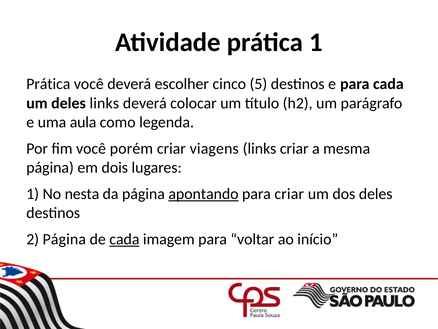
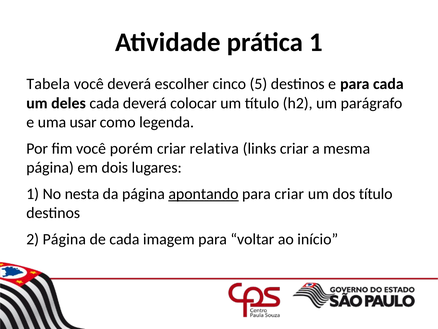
Prática: Prática -> Tabela (48, 84)
deles links: links -> cada (104, 103)
aula: aula -> usar (83, 122)
viagens: viagens -> relativa (214, 148)
dos deles: deles -> título (376, 194)
cada underline: present -> none (124, 239)
